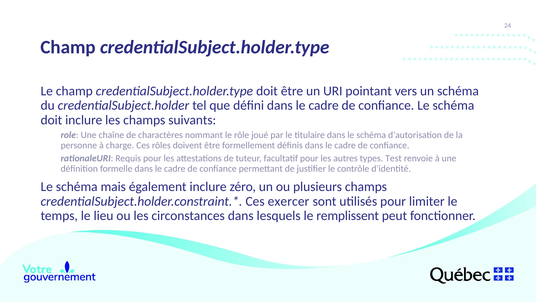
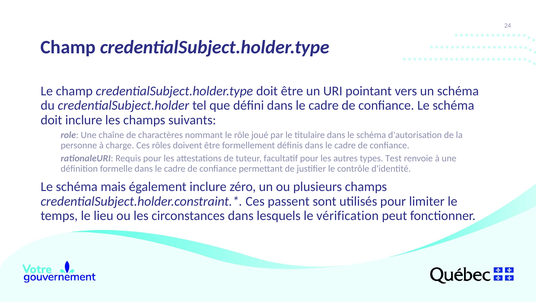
exercer: exercer -> passent (289, 201)
remplissent: remplissent -> vérification (348, 215)
